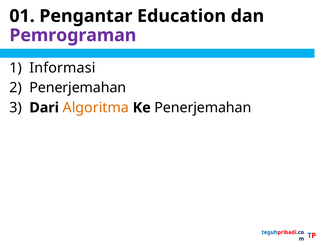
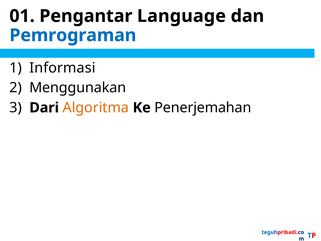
Education: Education -> Language (181, 16)
Pemrograman colour: purple -> blue (73, 35)
Penerjemahan: Penerjemahan -> Menggunakan (78, 88)
